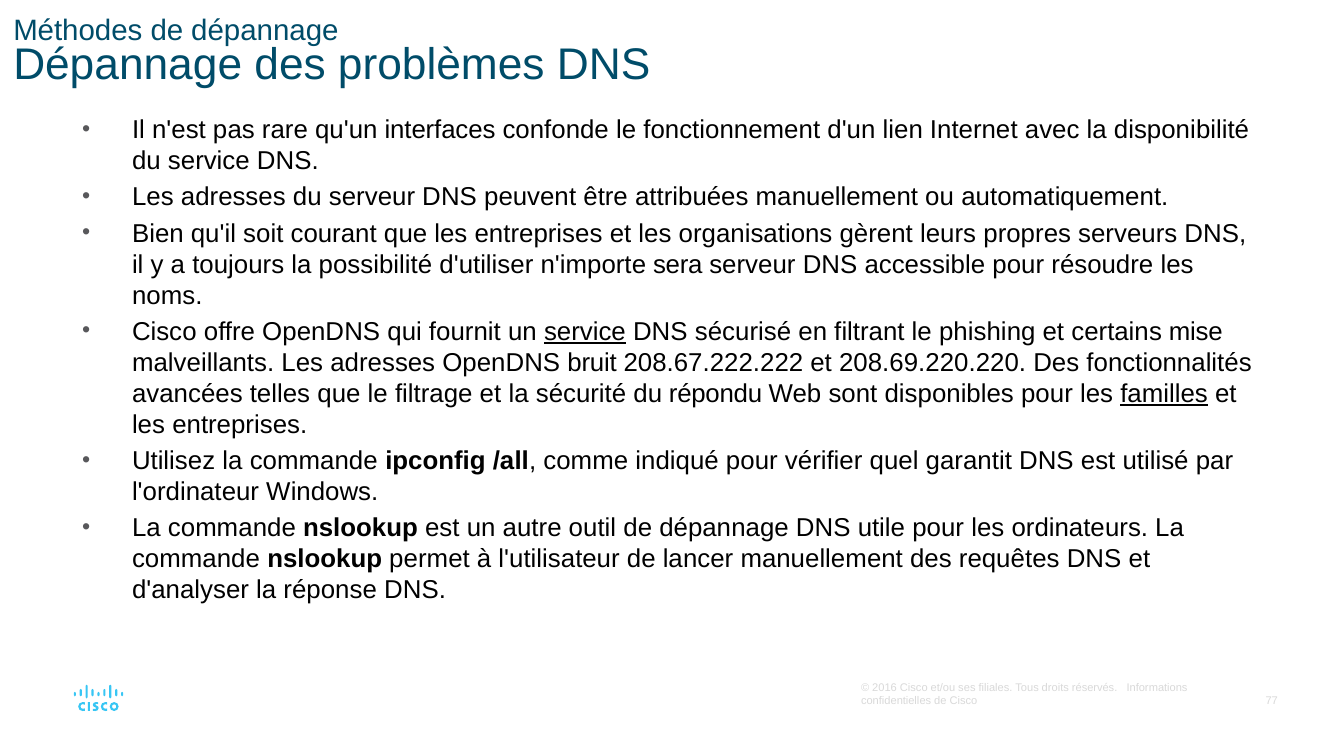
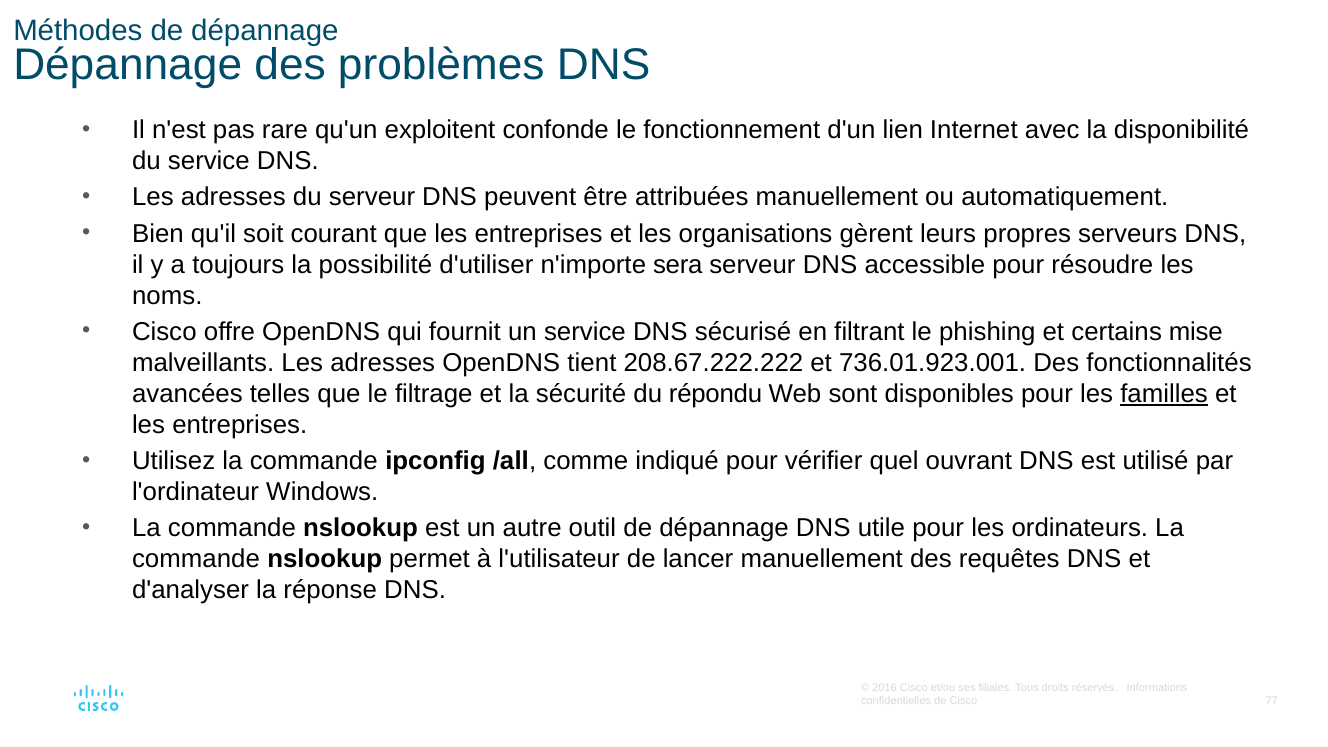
interfaces: interfaces -> exploitent (440, 130)
service underline: present -> none (585, 332)
bruit: bruit -> tient (592, 363)
208.69.220.220: 208.69.220.220 -> 736.01.923.001 (933, 363)
garantit: garantit -> ouvrant (969, 461)
